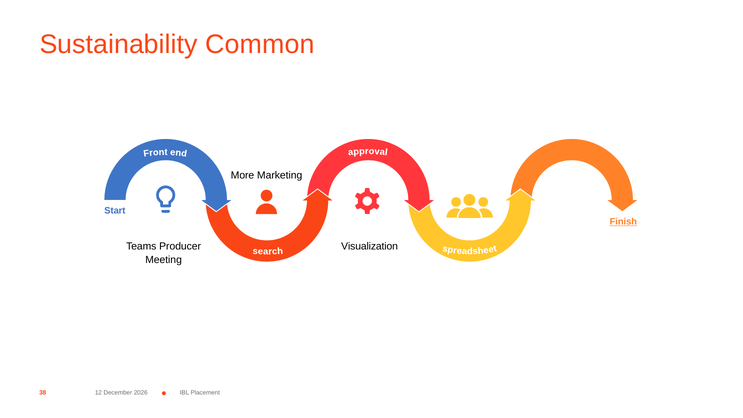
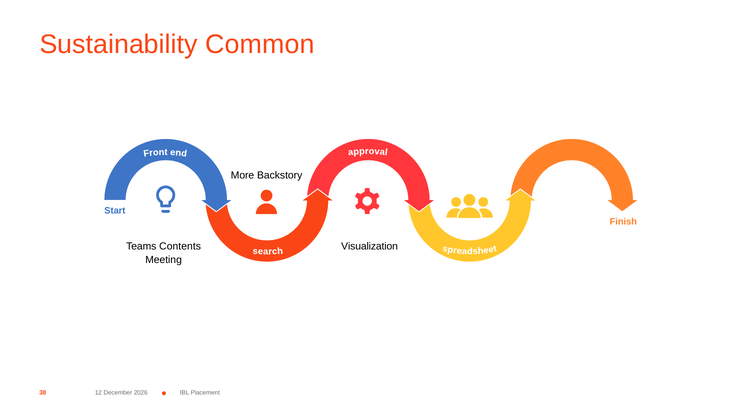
Marketing: Marketing -> Backstory (280, 175)
Finish underline: present -> none (623, 222)
Producer: Producer -> Contents (180, 247)
